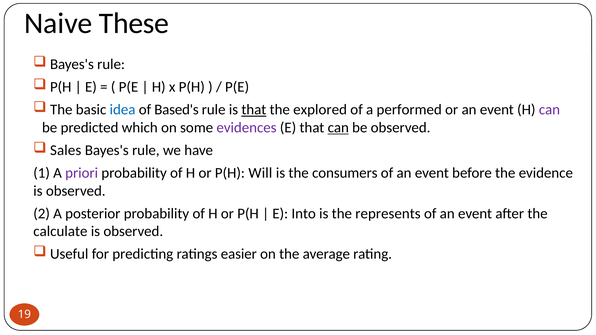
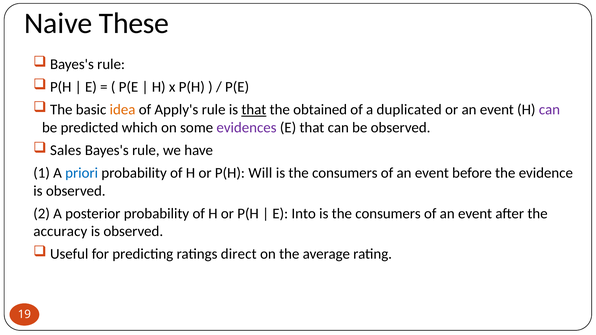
idea colour: blue -> orange (123, 110)
Based's: Based's -> Apply's (176, 110)
explored: explored -> obtained (320, 110)
performed: performed -> duplicated (409, 110)
can underline: present -> none (338, 128)
priori colour: purple -> blue (82, 173)
represents: represents -> consumers (388, 214)
calculate: calculate -> accuracy (60, 232)
easier: easier -> direct (239, 254)
